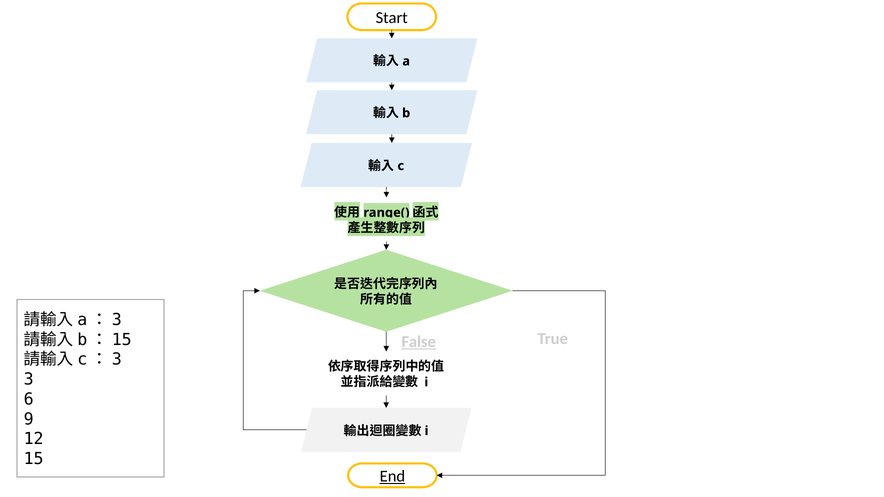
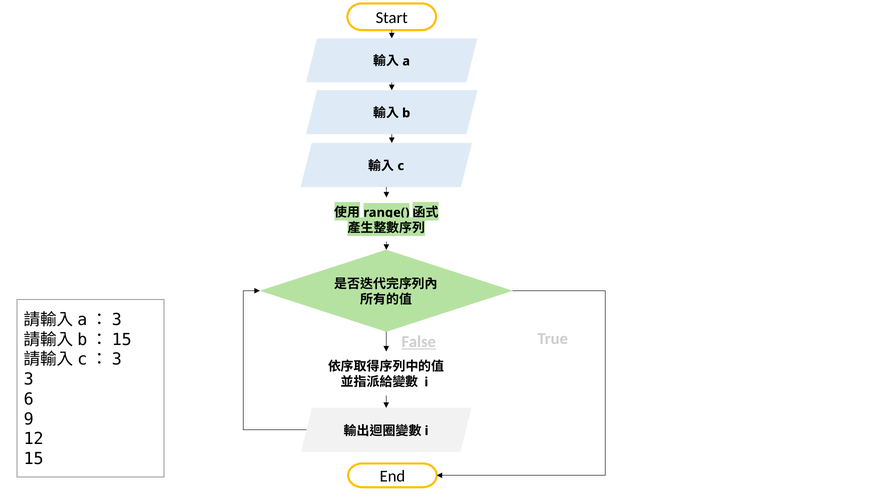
End underline: present -> none (392, 477)
